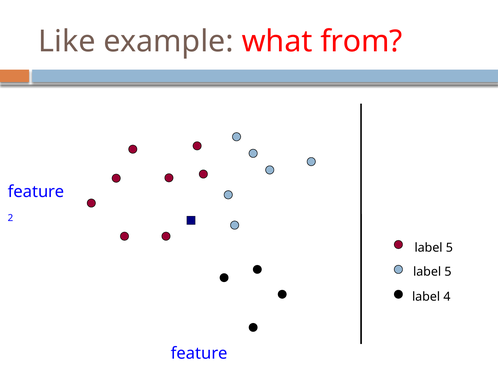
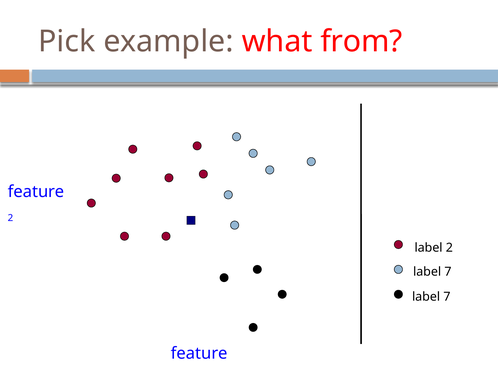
Like: Like -> Pick (67, 42)
5: 5 -> 2 (449, 248)
5: 5 -> 7 (448, 272)
4: 4 -> 7 (447, 297)
